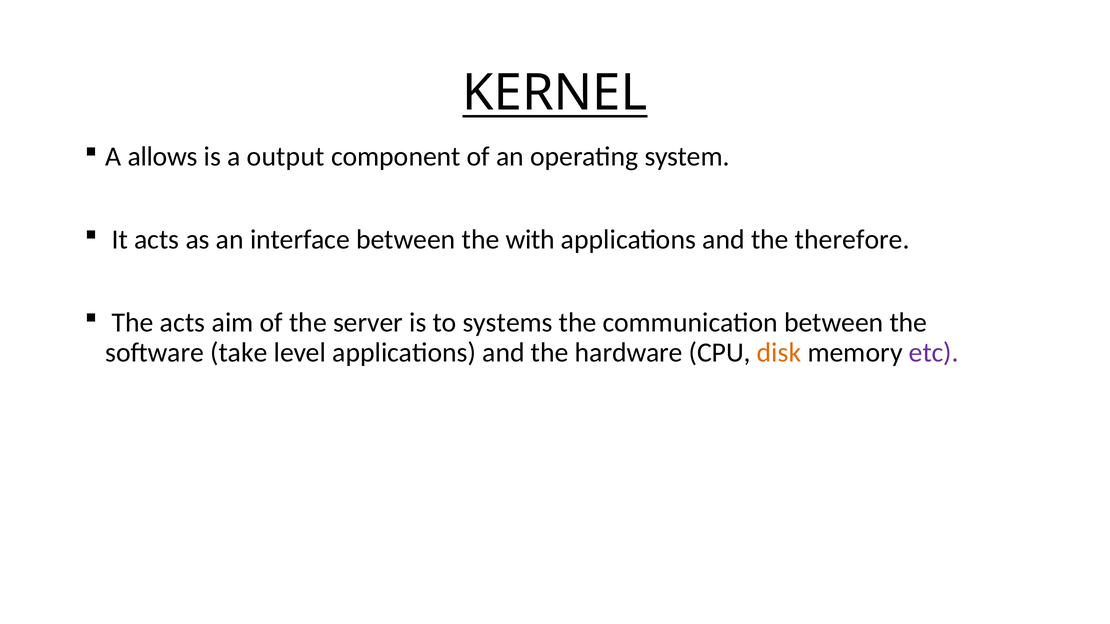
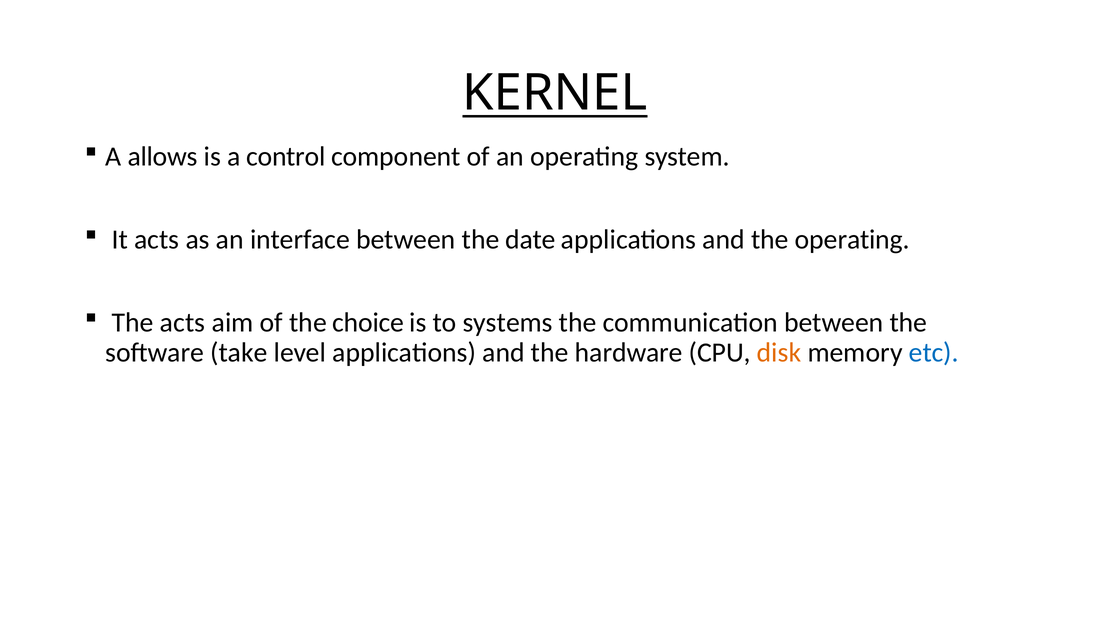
output: output -> control (286, 157)
with: with -> date (530, 240)
the therefore: therefore -> operating (852, 240)
server: server -> choice (368, 323)
etc colour: purple -> blue (934, 353)
